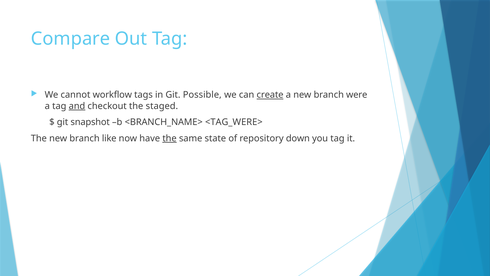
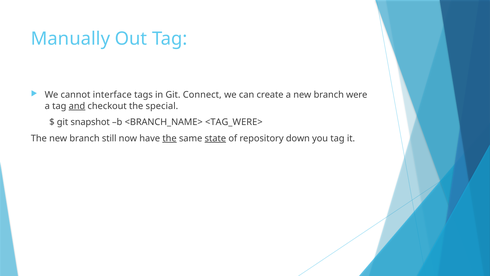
Compare: Compare -> Manually (71, 39)
workflow: workflow -> interface (112, 95)
Possible: Possible -> Connect (202, 95)
create underline: present -> none (270, 95)
staged: staged -> special (162, 106)
like: like -> still (109, 138)
state underline: none -> present (215, 138)
